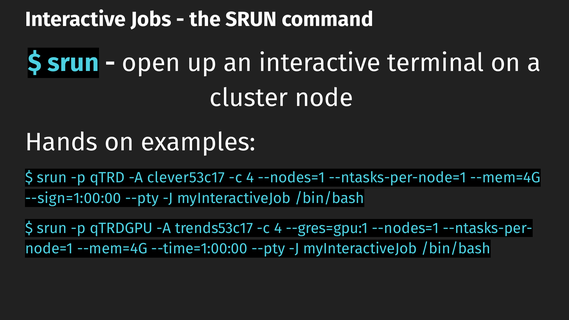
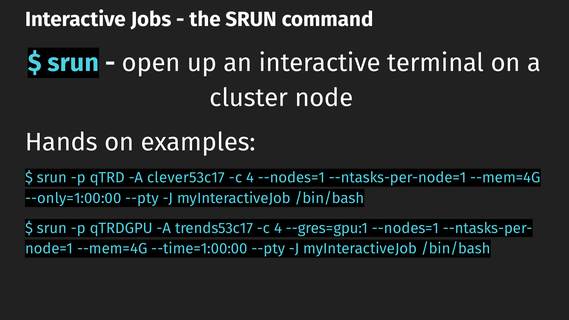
--sign=1:00:00: --sign=1:00:00 -> --only=1:00:00 (73, 198)
